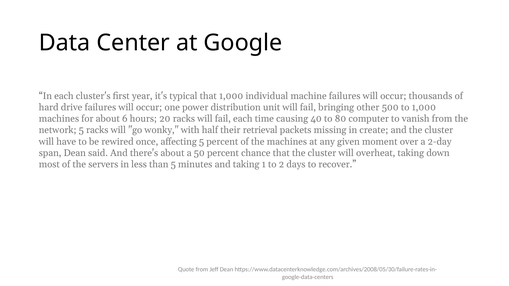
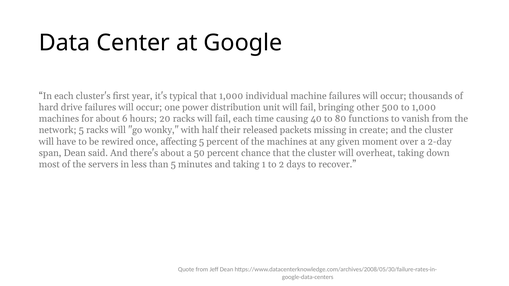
computer: computer -> functions (369, 119)
retrieval: retrieval -> released (260, 130)
